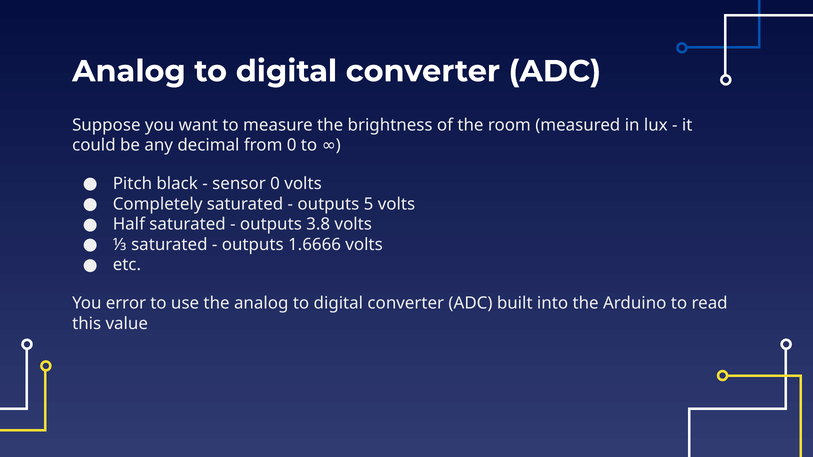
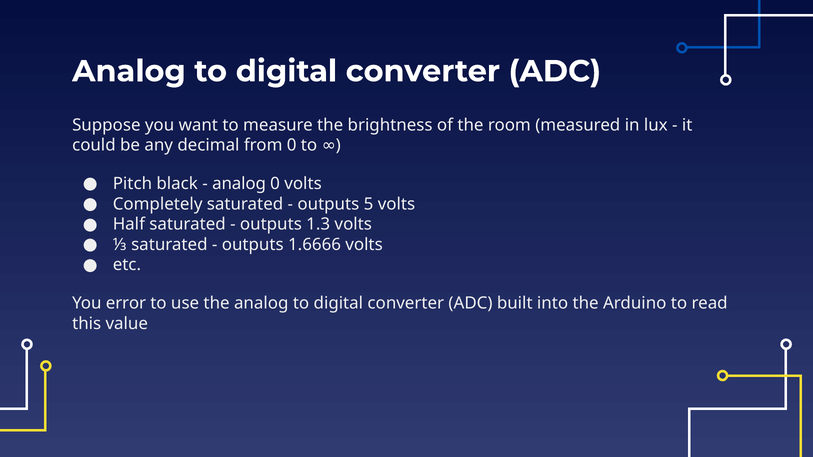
sensor: sensor -> analog (239, 184)
3.8: 3.8 -> 1.3 (318, 224)
